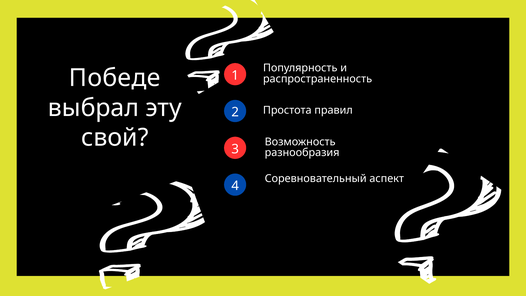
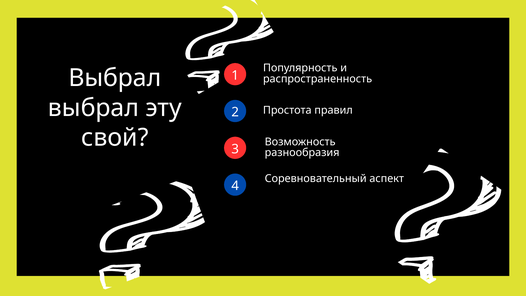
Победе: Победе -> Выбрал (115, 78)
